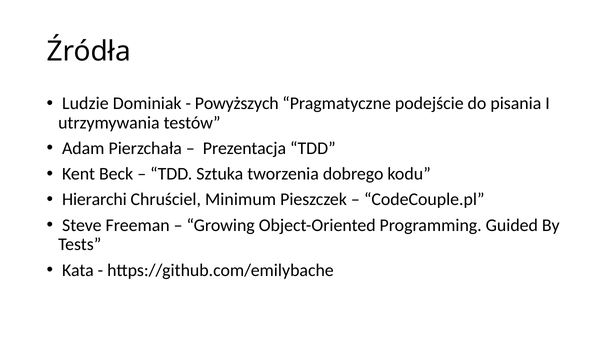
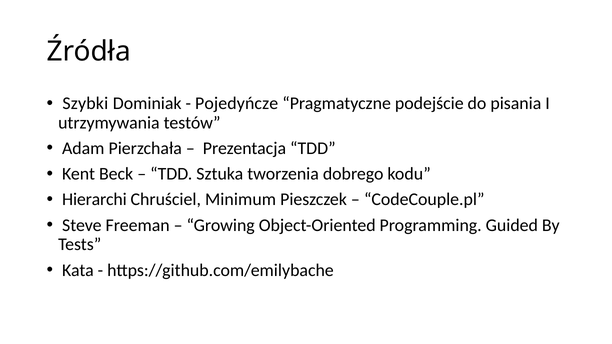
Ludzie: Ludzie -> Szybki (85, 103)
Powyższych: Powyższych -> Pojedyńcze (237, 103)
